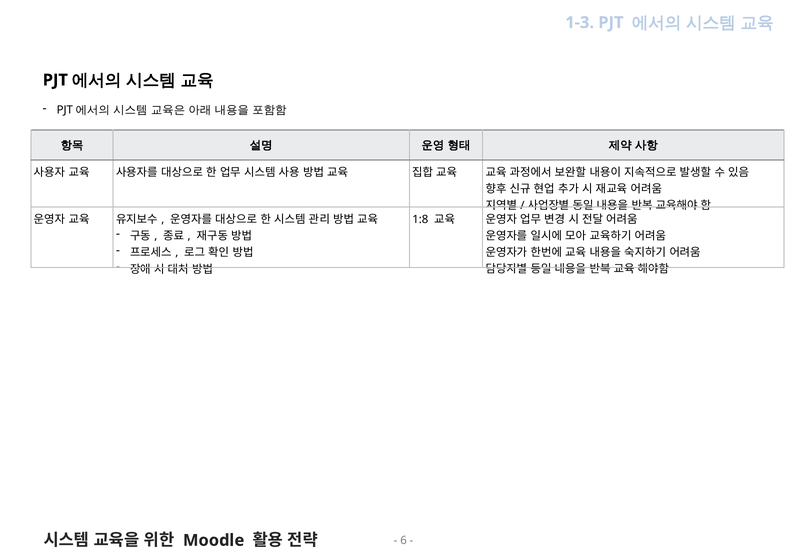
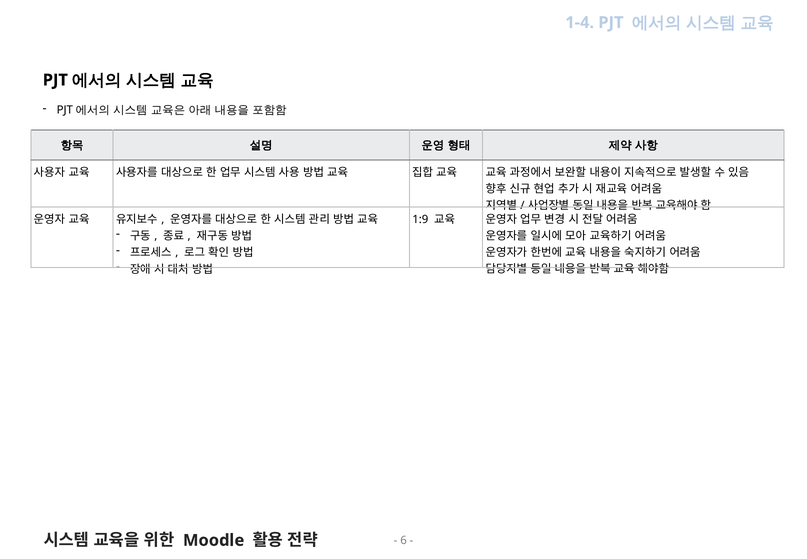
1-3: 1-3 -> 1-4 (580, 23)
1:8: 1:8 -> 1:9 (420, 219)
